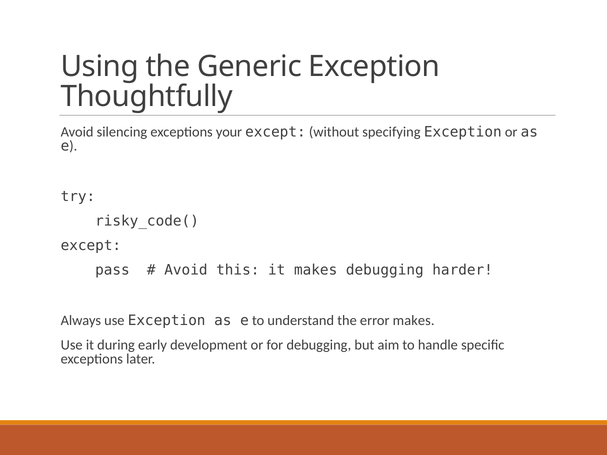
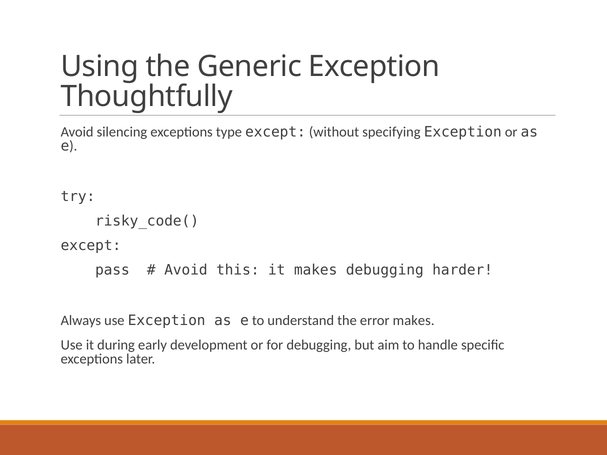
your: your -> type (229, 132)
